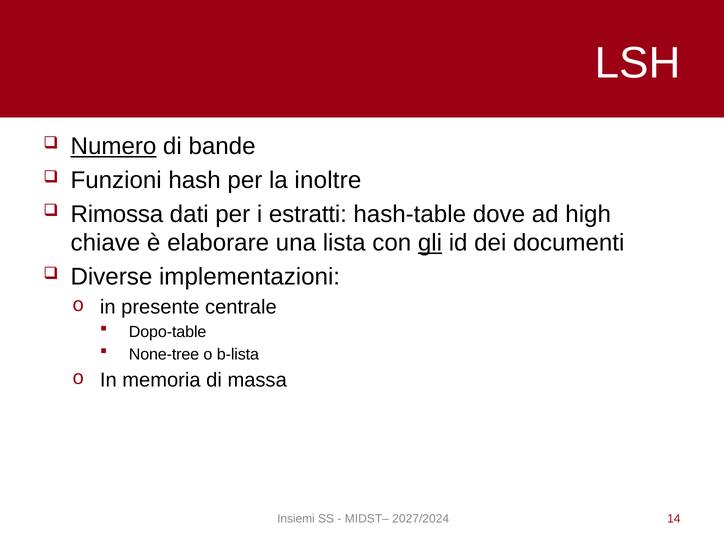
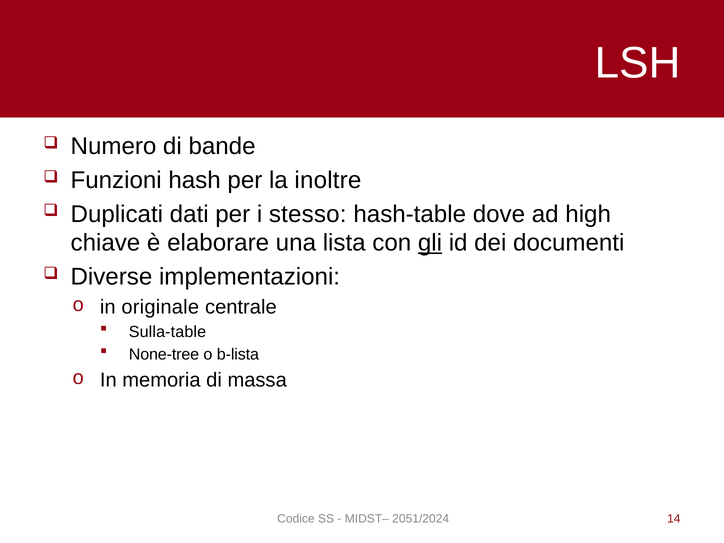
Numero underline: present -> none (113, 146)
Rimossa: Rimossa -> Duplicati (117, 214)
estratti: estratti -> stesso (308, 214)
presente: presente -> originale (160, 307)
Dopo-table: Dopo-table -> Sulla-table (167, 332)
Insiemi: Insiemi -> Codice (296, 519)
2027/2024: 2027/2024 -> 2051/2024 (421, 519)
